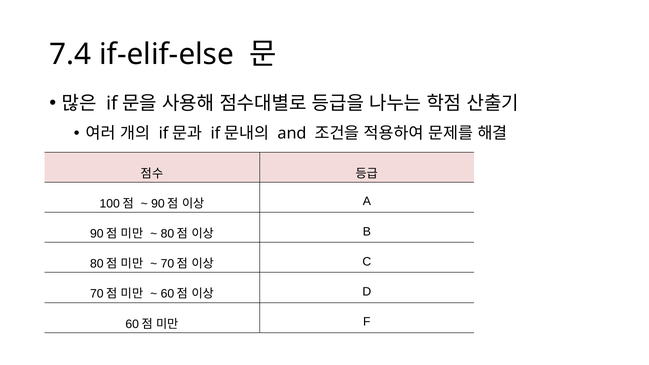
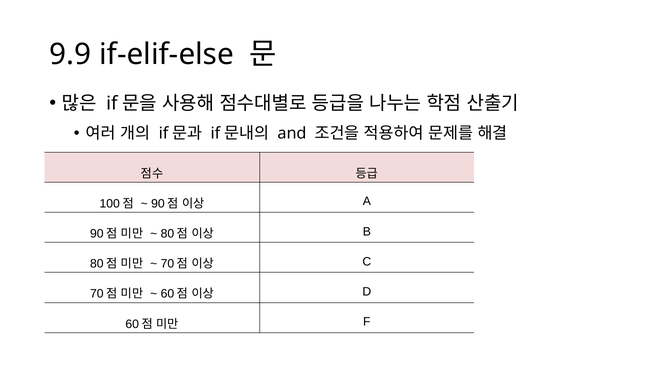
7.4: 7.4 -> 9.9 (70, 55)
